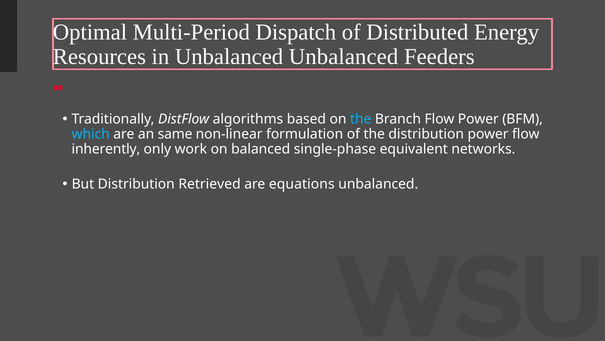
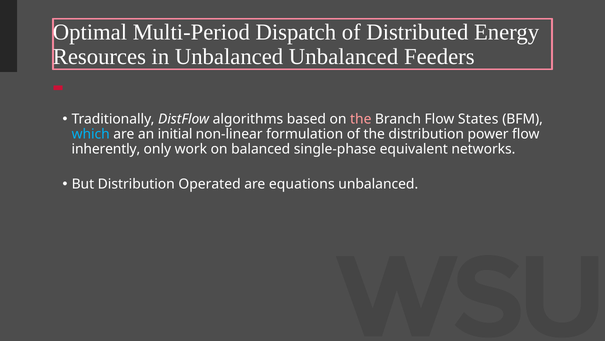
the colour: light blue -> pink (361, 119)
Flow Power: Power -> States (478, 119)
same: same -> initial (175, 134)
Retrieved: Retrieved -> Operated (210, 184)
